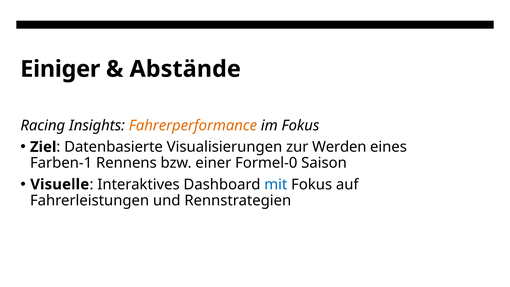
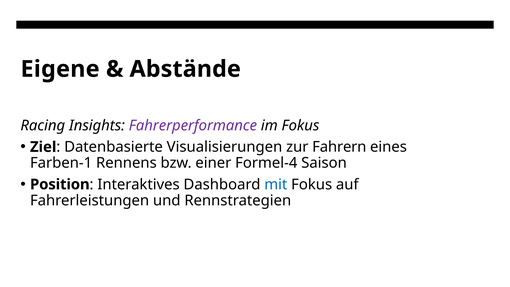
Einiger: Einiger -> Eigene (60, 69)
Fahrerperformance colour: orange -> purple (193, 126)
Werden: Werden -> Fahrern (339, 147)
Formel-0: Formel-0 -> Formel-4 (266, 163)
Visuelle: Visuelle -> Position (60, 184)
